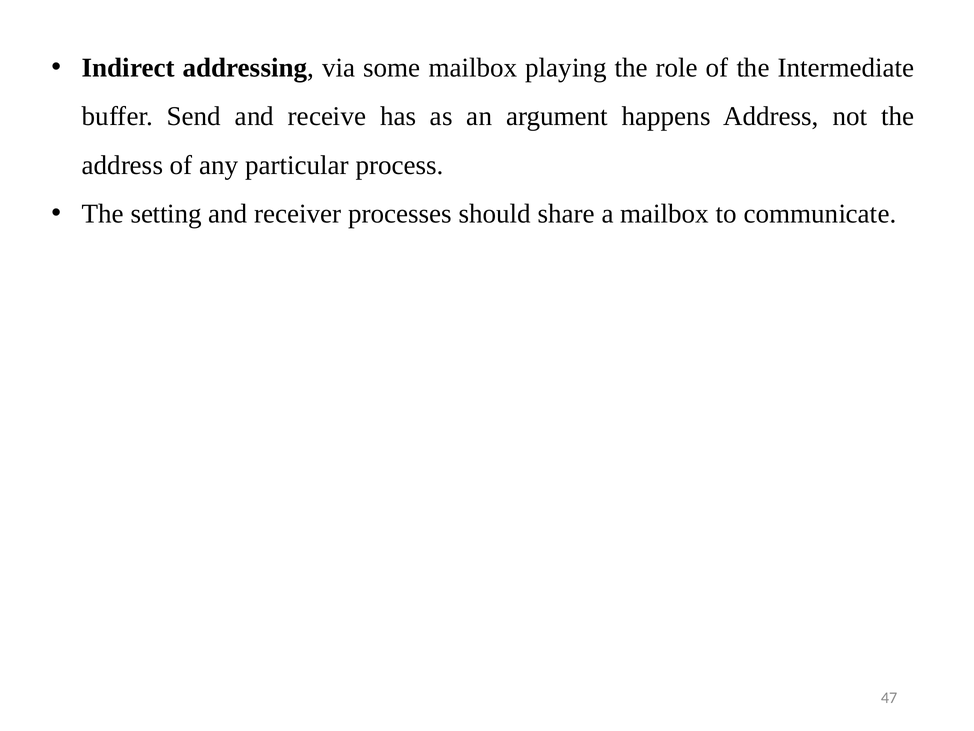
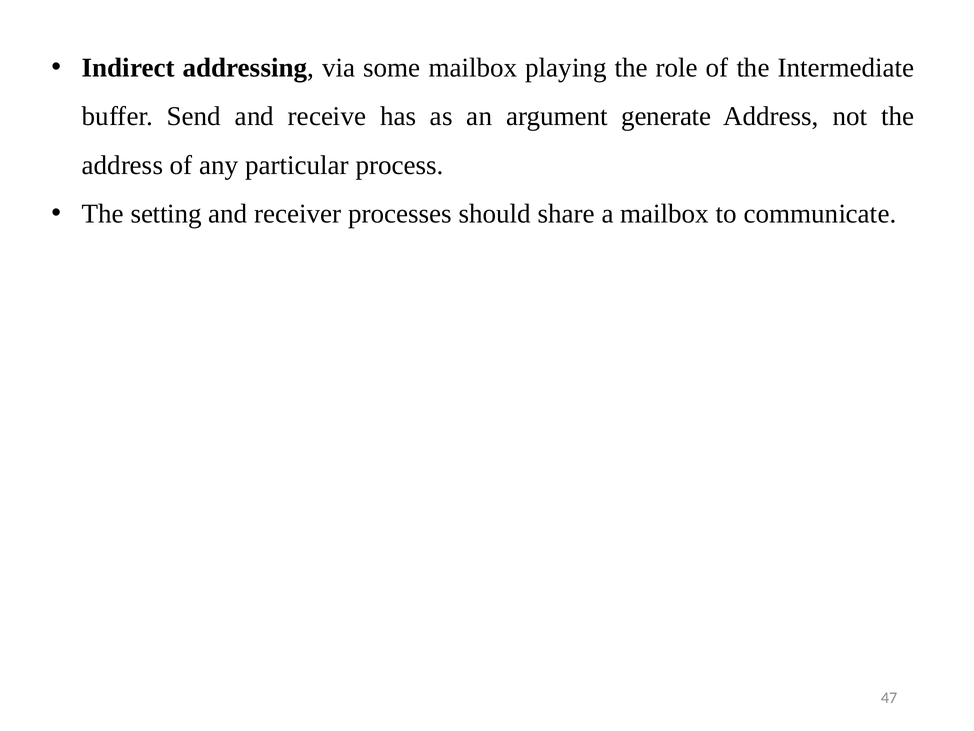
happens: happens -> generate (666, 116)
